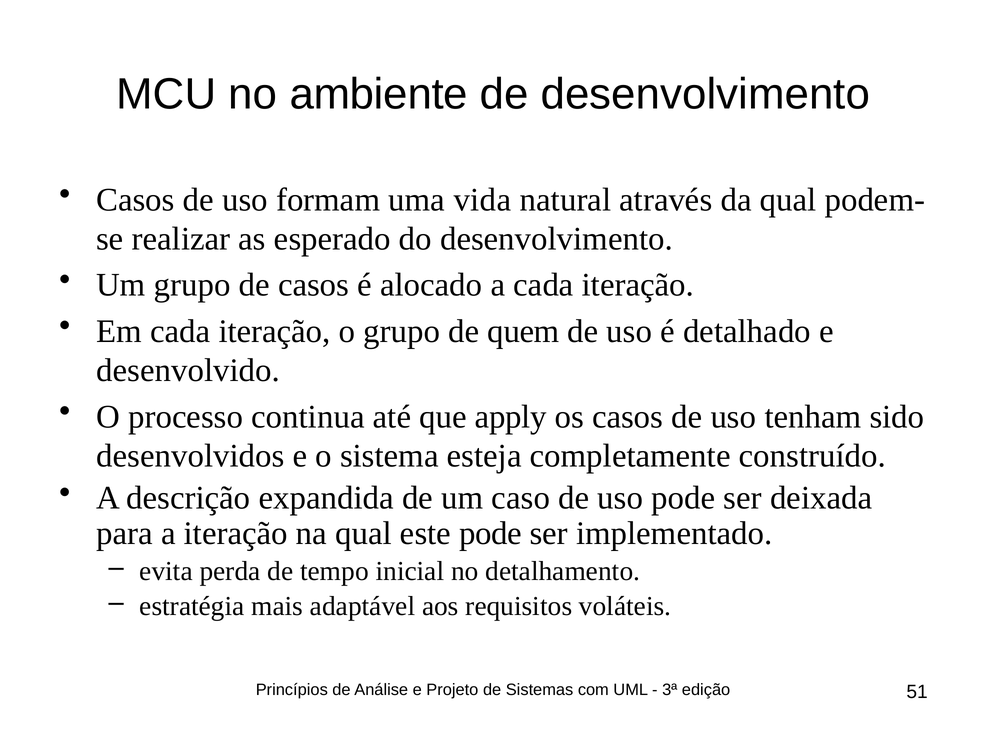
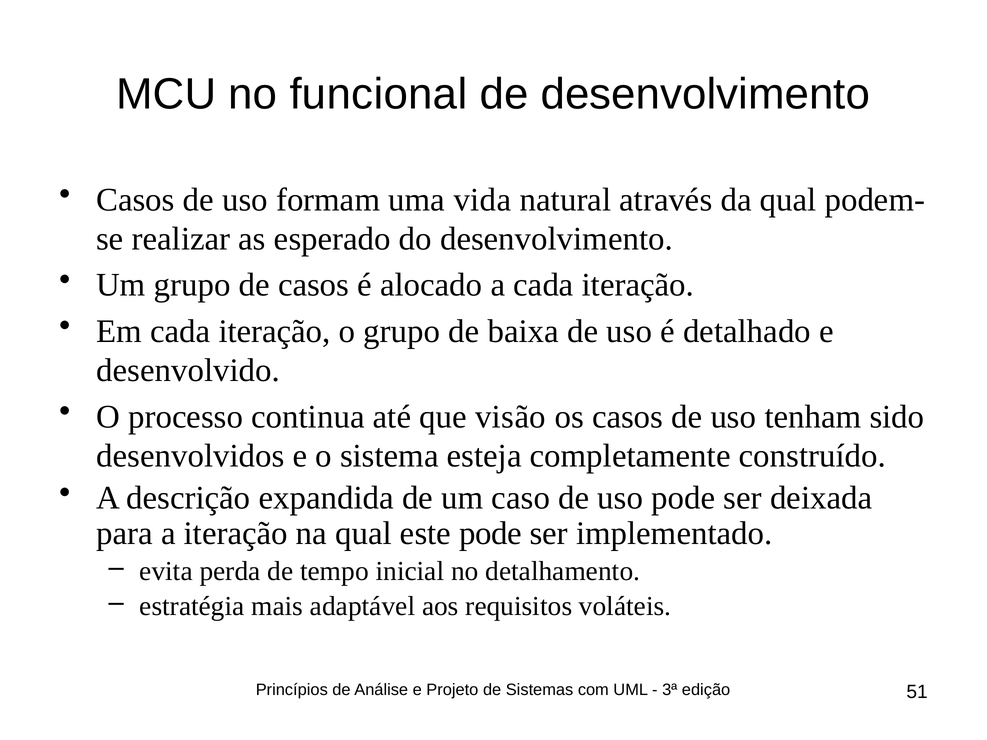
ambiente: ambiente -> funcional (378, 94)
quem: quem -> baixa (523, 331)
apply: apply -> visão (511, 417)
